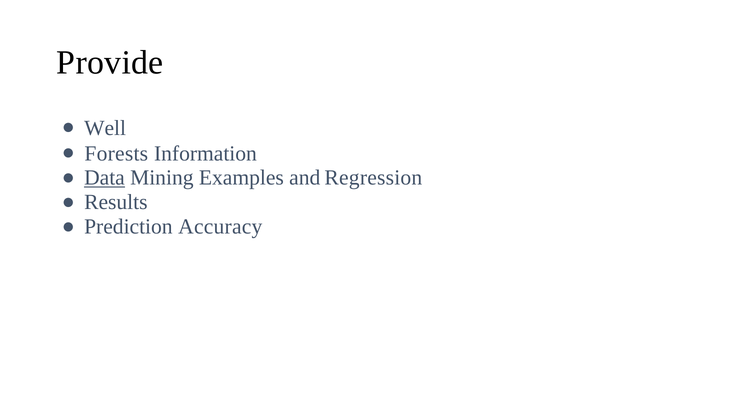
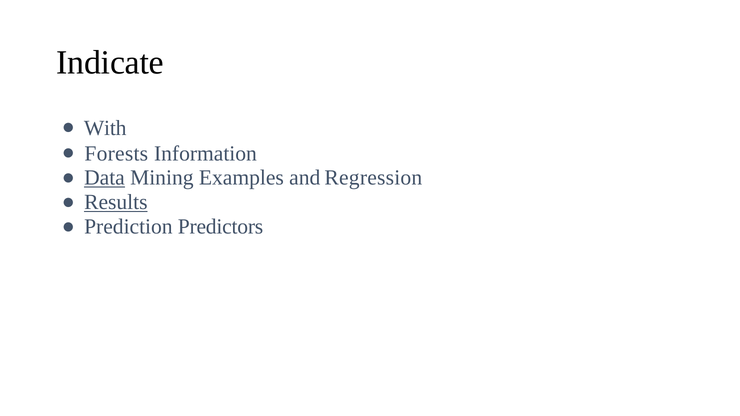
Provide: Provide -> Indicate (110, 63)
Well: Well -> With (105, 128)
Results underline: none -> present (116, 202)
Accuracy: Accuracy -> Predictors (221, 227)
